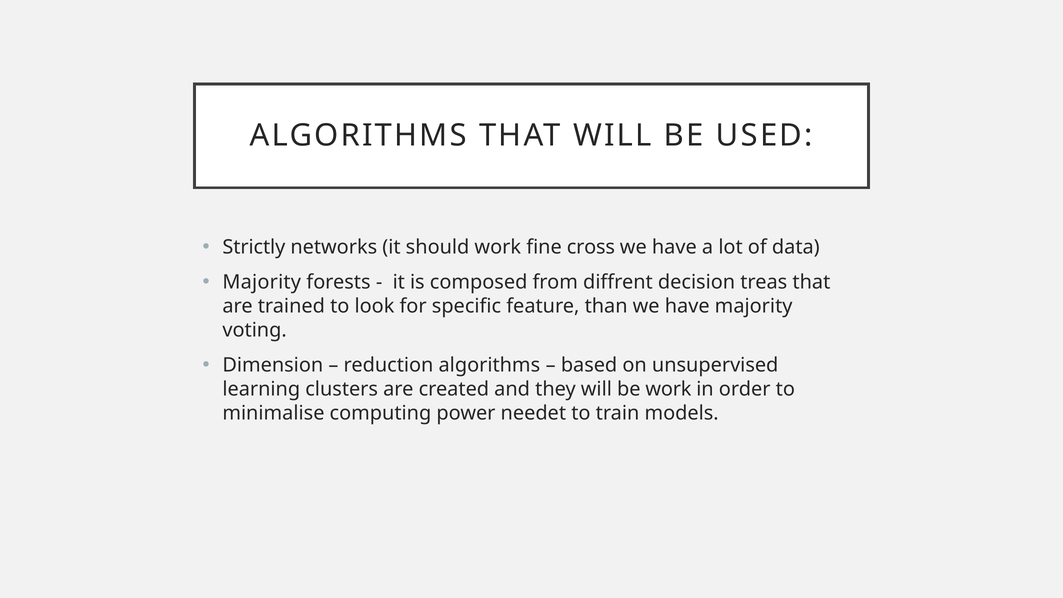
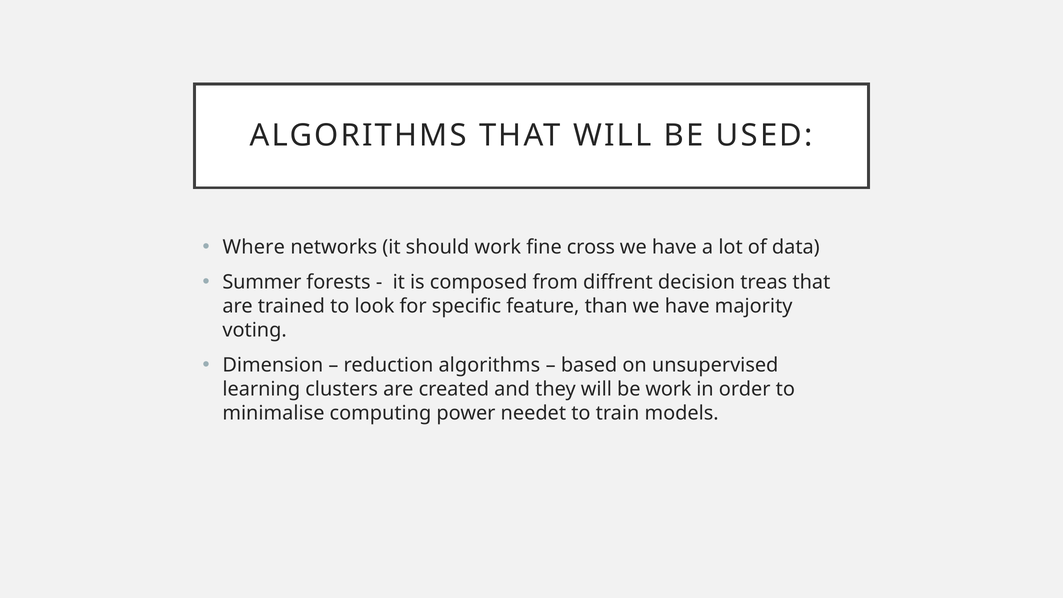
Strictly: Strictly -> Where (254, 247)
Majority: Majority -> Summer (262, 282)
